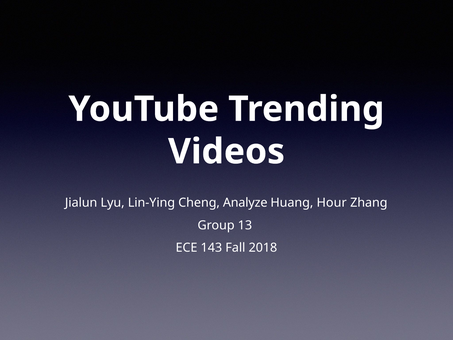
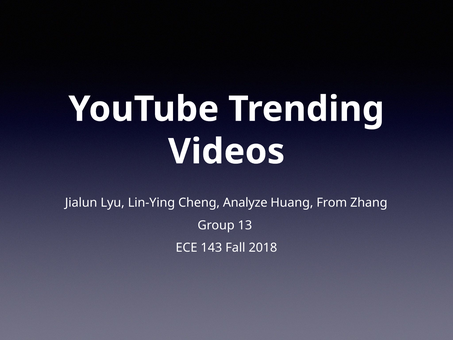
Hour: Hour -> From (332, 203)
